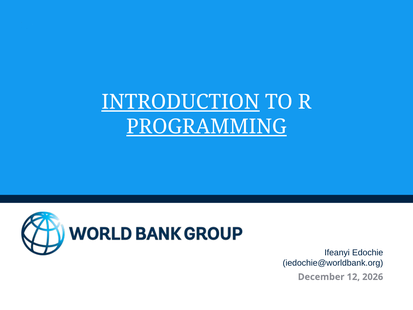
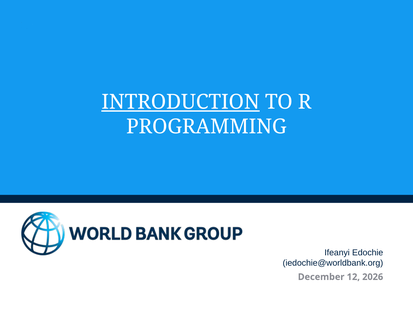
PROGRAMMING underline: present -> none (206, 127)
